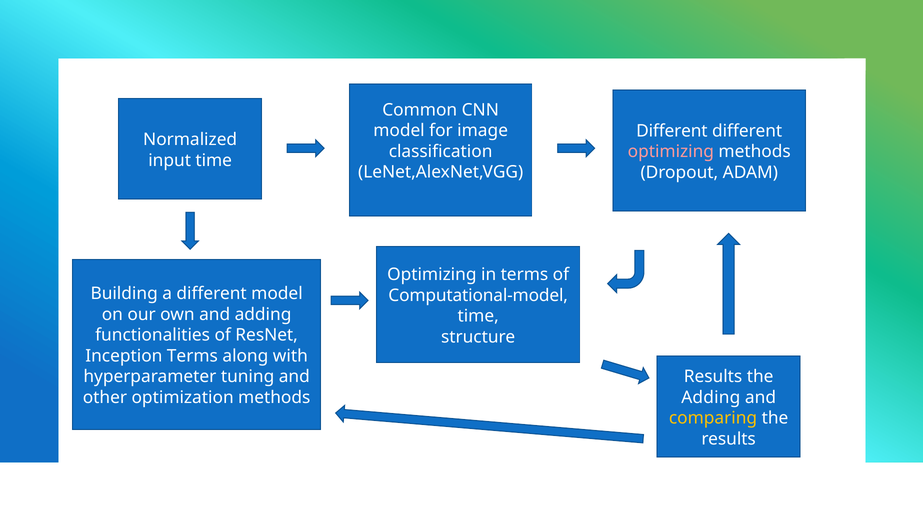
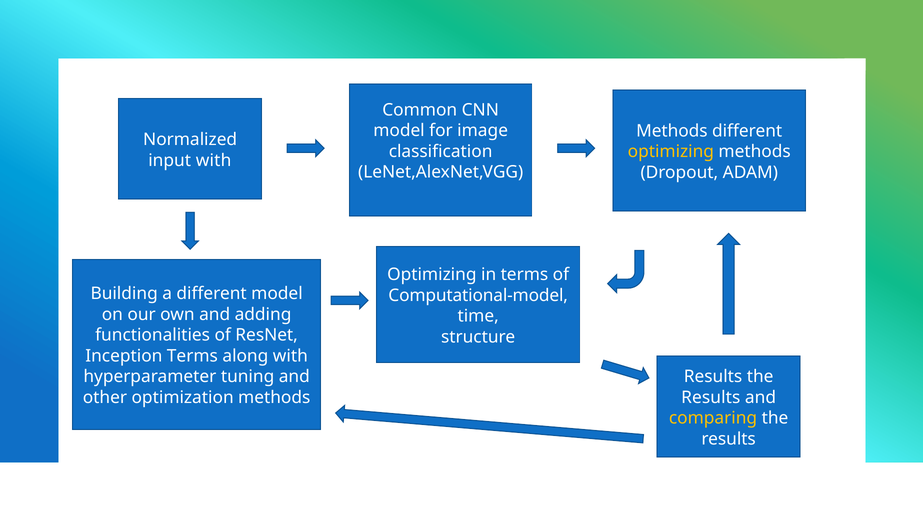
Different: Different -> Methods (672, 131)
optimizing colour: pink -> yellow (671, 152)
input time: time -> with (214, 160)
Adding: Adding -> Results (711, 398)
